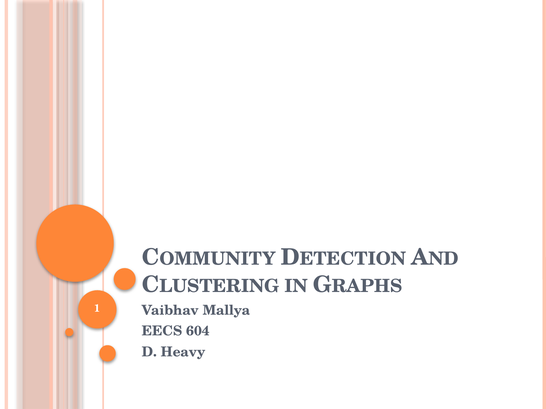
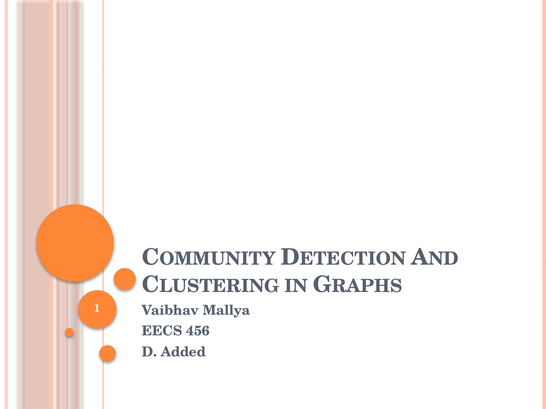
604: 604 -> 456 (198, 332)
Heavy: Heavy -> Added (183, 352)
